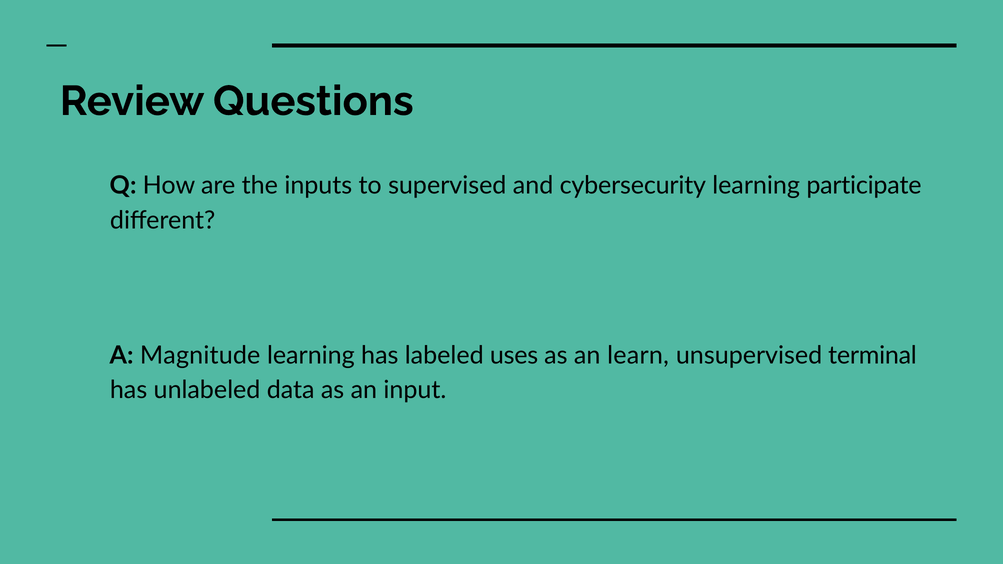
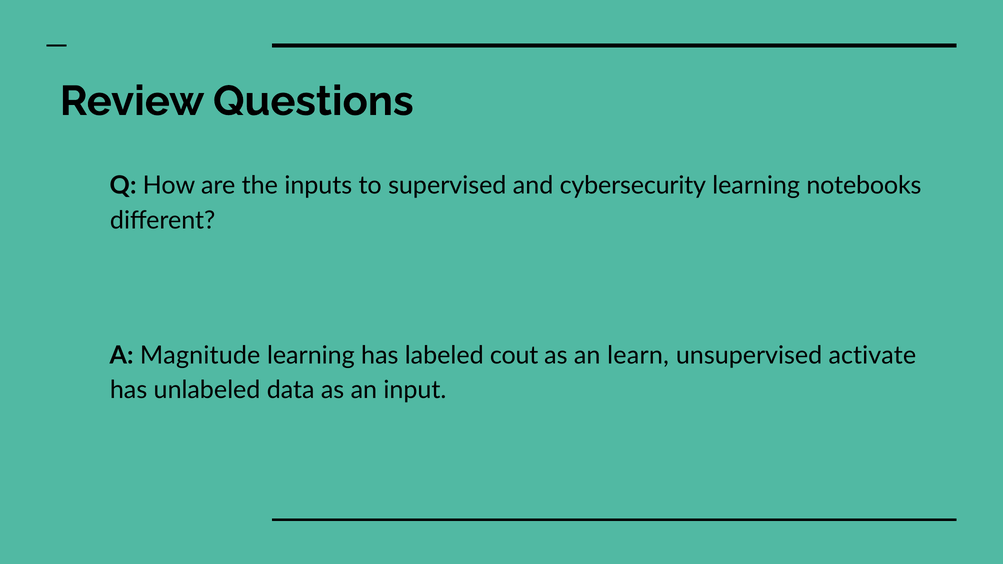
participate: participate -> notebooks (864, 186)
uses: uses -> cout (514, 356)
terminal: terminal -> activate (872, 356)
